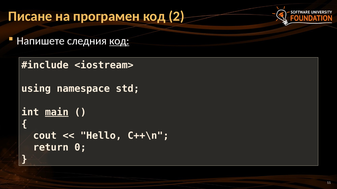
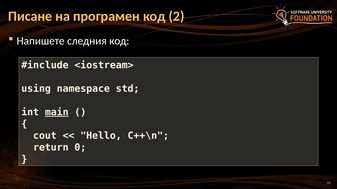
код underline: present -> none (119, 41)
